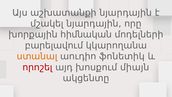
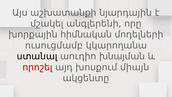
մշակել նյարդային: նյարդային -> անգլերենի (94, 24)
բարելավում: բարելավում -> ուսուցմամբ (54, 45)
ստանալ colour: orange -> black (37, 56)
ֆոնետիկ: ֆոնետիկ -> խնայման (122, 56)
